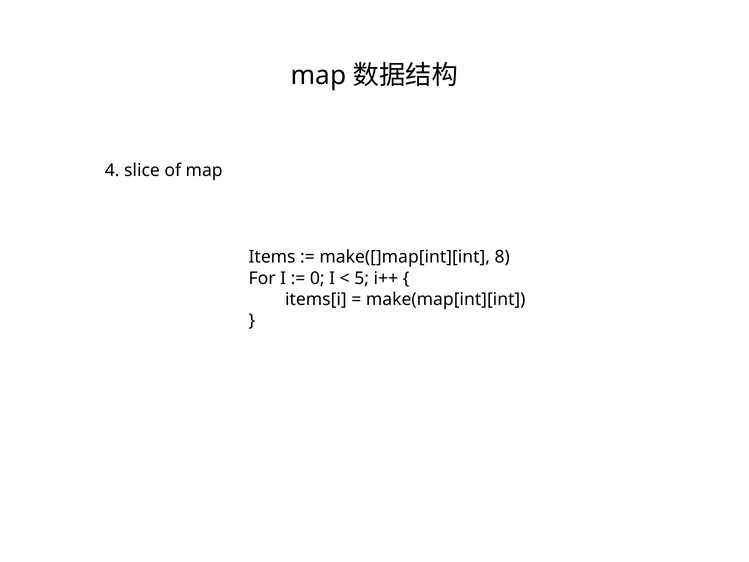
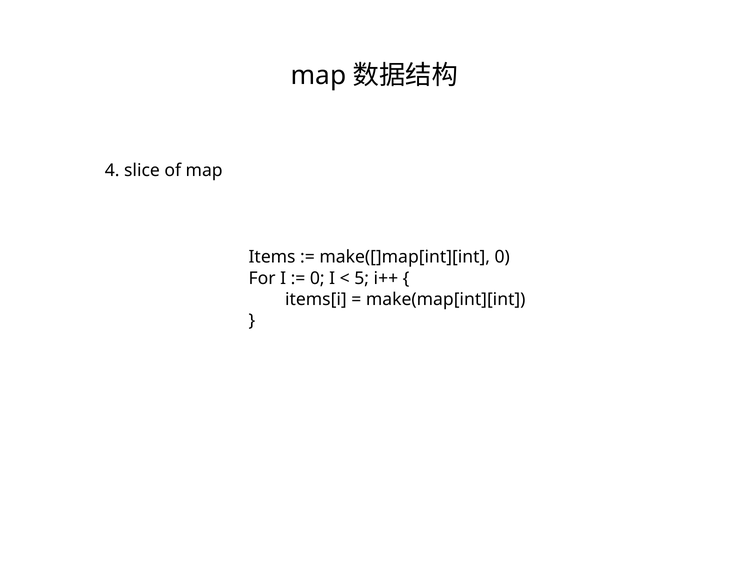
make([]map[int][int 8: 8 -> 0 (502, 257)
